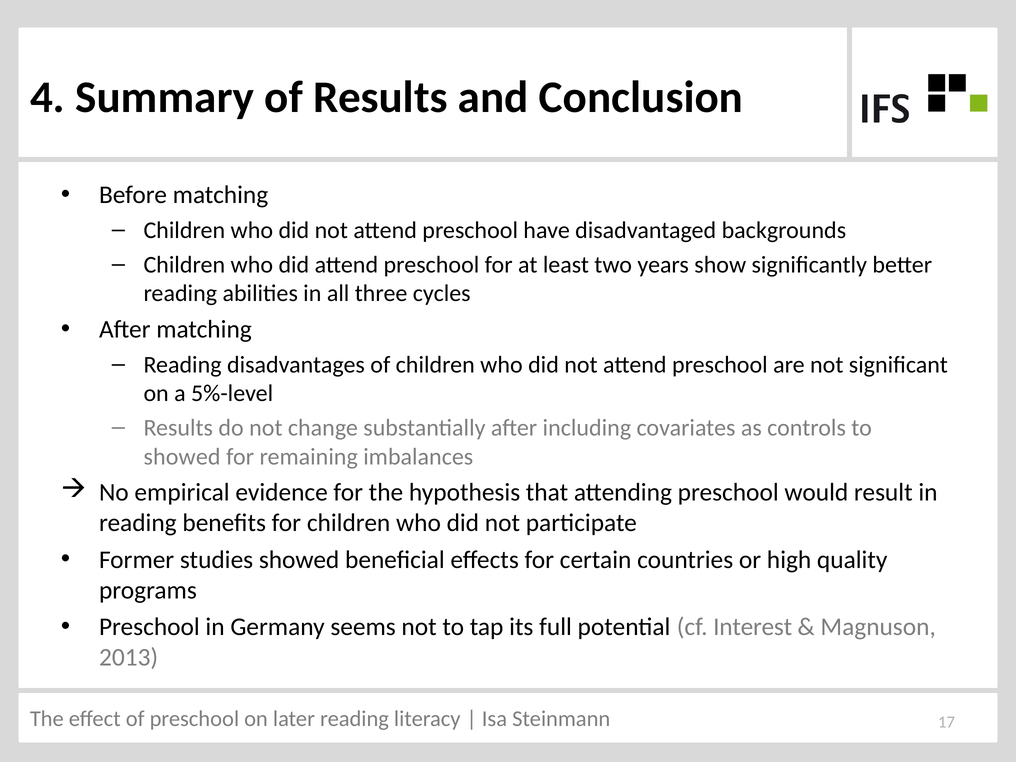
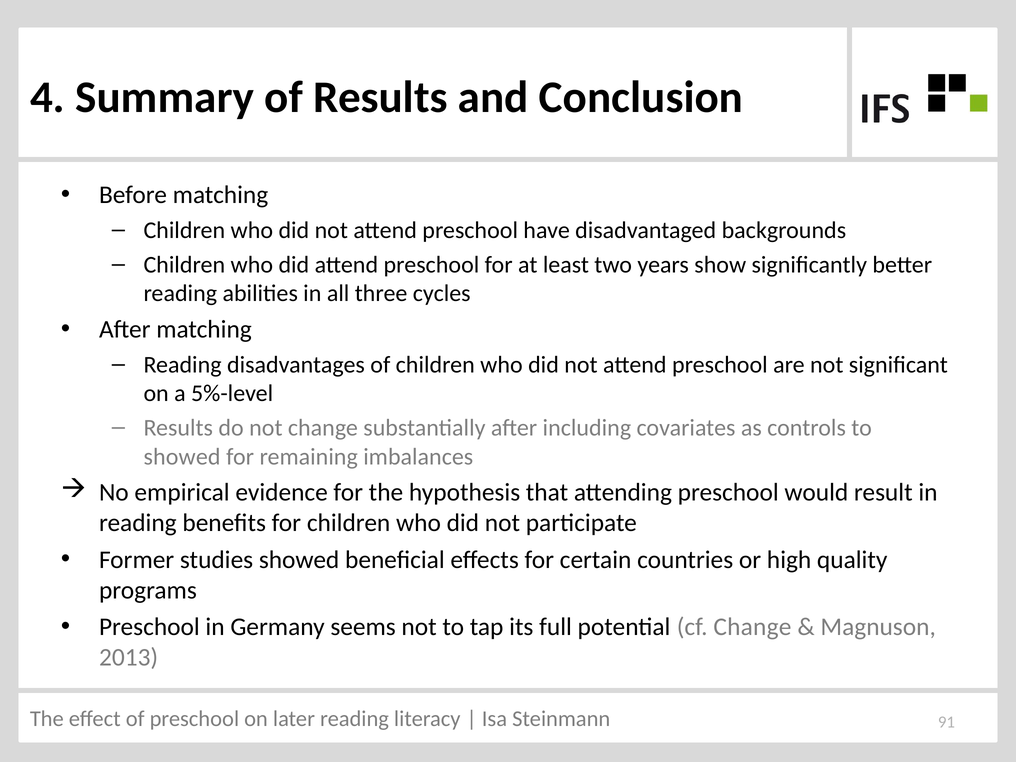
cf Interest: Interest -> Change (752, 627)
17: 17 -> 91 (946, 722)
